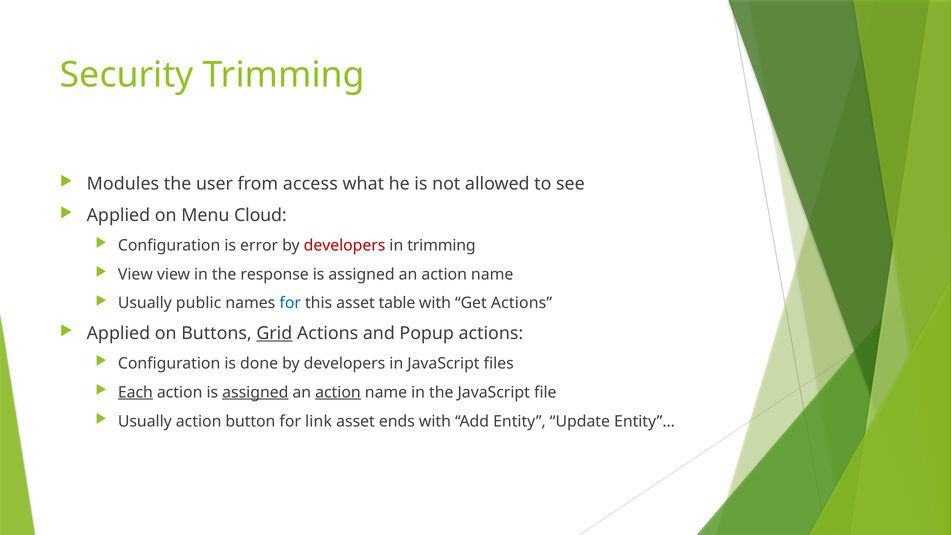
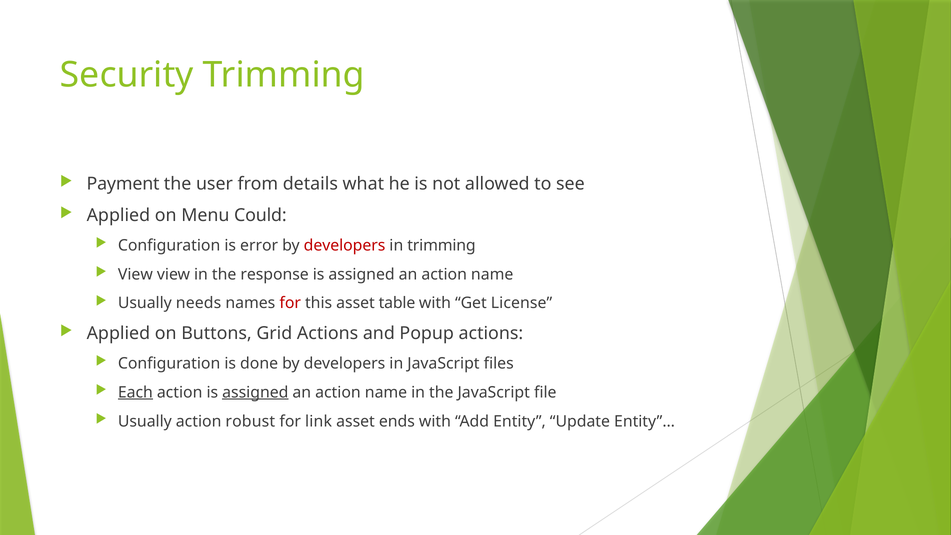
Modules: Modules -> Payment (123, 184)
access: access -> details (310, 184)
Cloud: Cloud -> Could (260, 215)
public: public -> needs (199, 303)
for colour: blue -> red (290, 303)
Get Actions: Actions -> License (522, 303)
Grid underline: present -> none (274, 333)
action underline: present -> none (338, 392)
button: button -> robust (250, 421)
